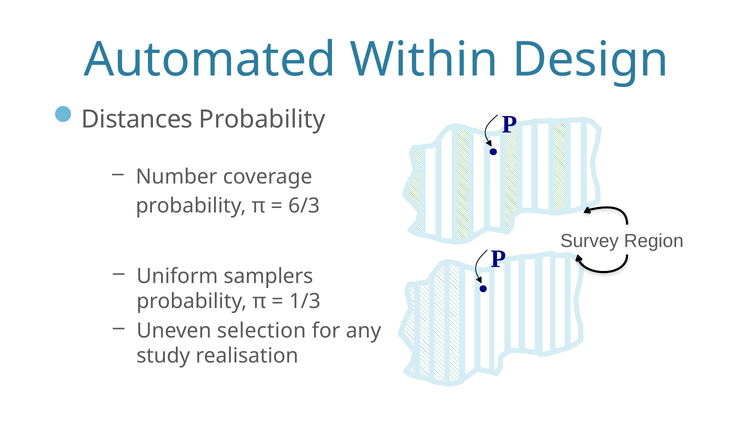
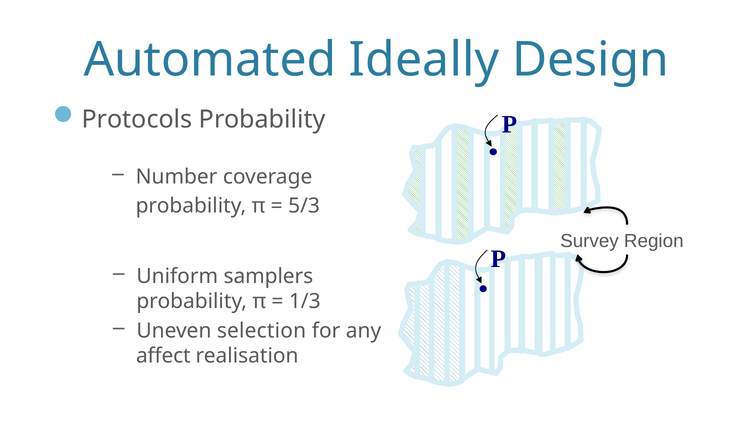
Within: Within -> Ideally (424, 60)
Distances: Distances -> Protocols (137, 119)
6/3: 6/3 -> 5/3 (304, 206)
study: study -> affect (163, 355)
